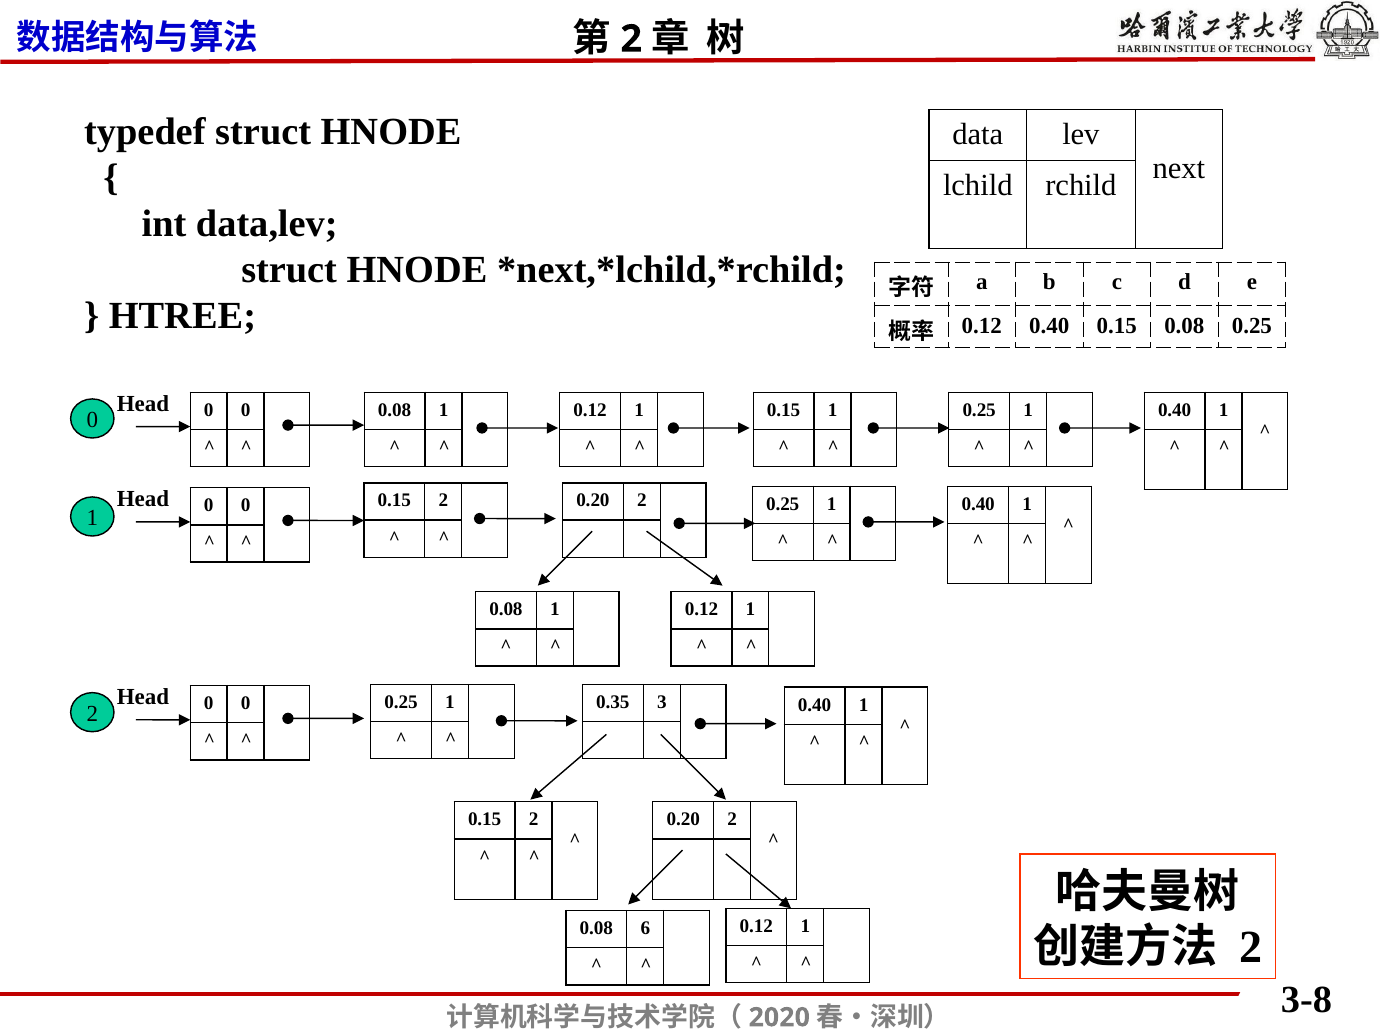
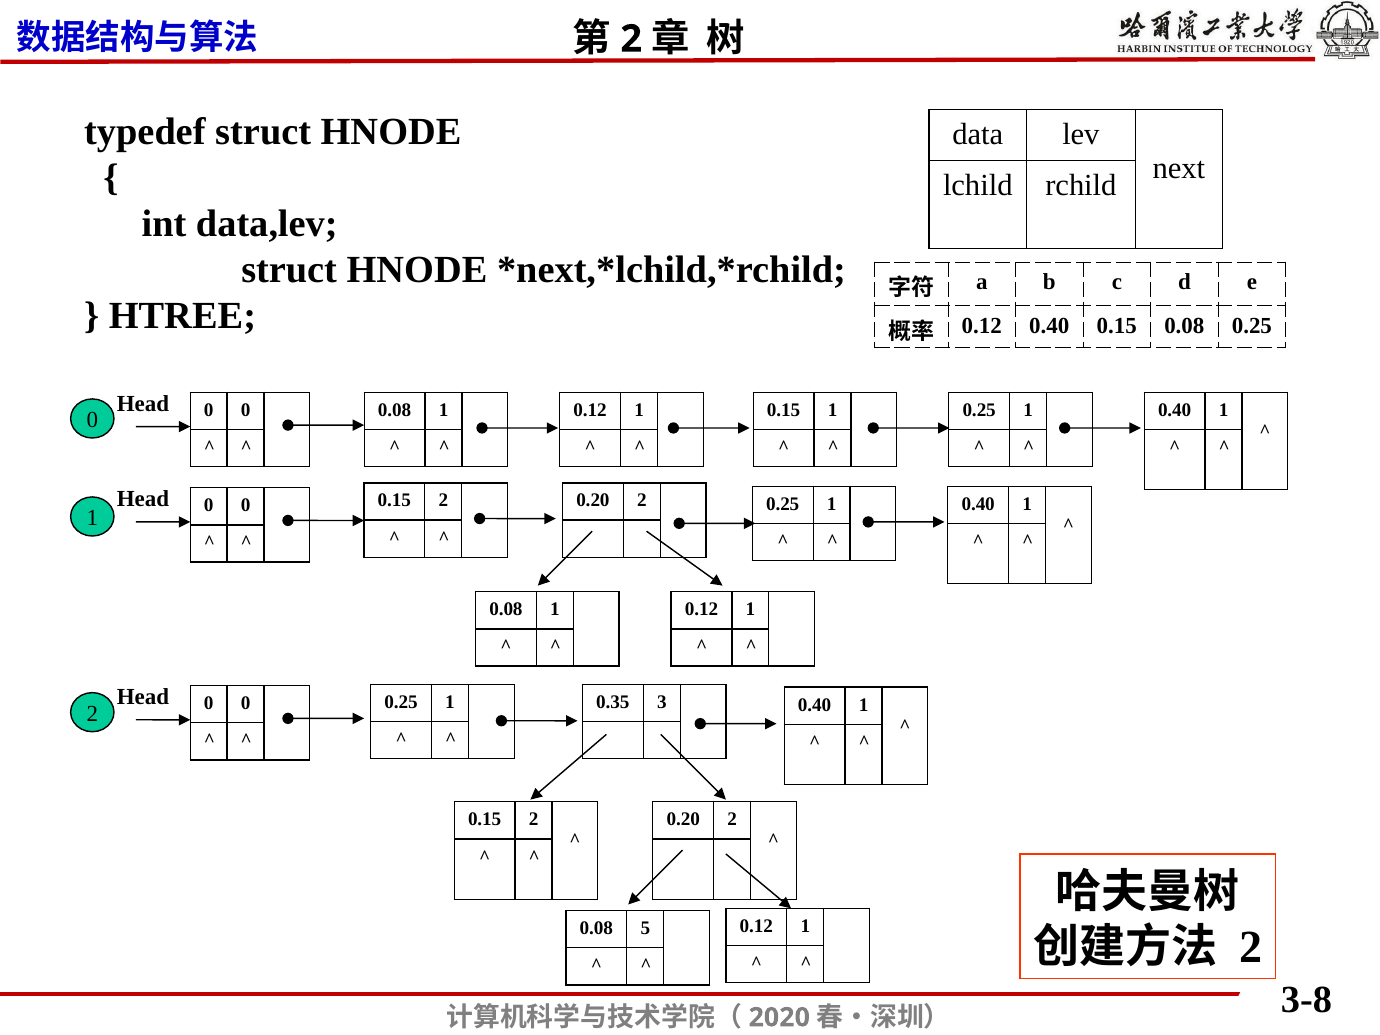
6: 6 -> 5 (645, 928)
